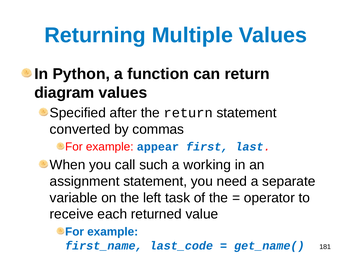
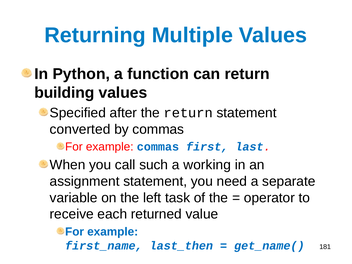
diagram: diagram -> building (64, 93)
example appear: appear -> commas (158, 147)
last_code: last_code -> last_then (181, 246)
